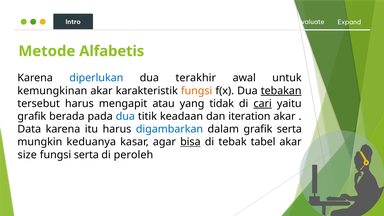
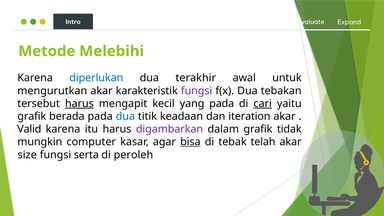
Alfabetis: Alfabetis -> Melebihi (112, 51)
kemungkinan: kemungkinan -> mengurutkan (52, 91)
fungsi colour: orange -> purple (197, 91)
tebakan underline: present -> none (281, 91)
harus underline: none -> present (79, 104)
atau: atau -> kecil (164, 104)
yang tidak: tidak -> pada (222, 104)
Data: Data -> Valid (29, 129)
digambarkan colour: blue -> purple (169, 129)
grafik serta: serta -> tidak (289, 129)
keduanya: keduanya -> computer (91, 142)
tabel: tabel -> telah (263, 142)
